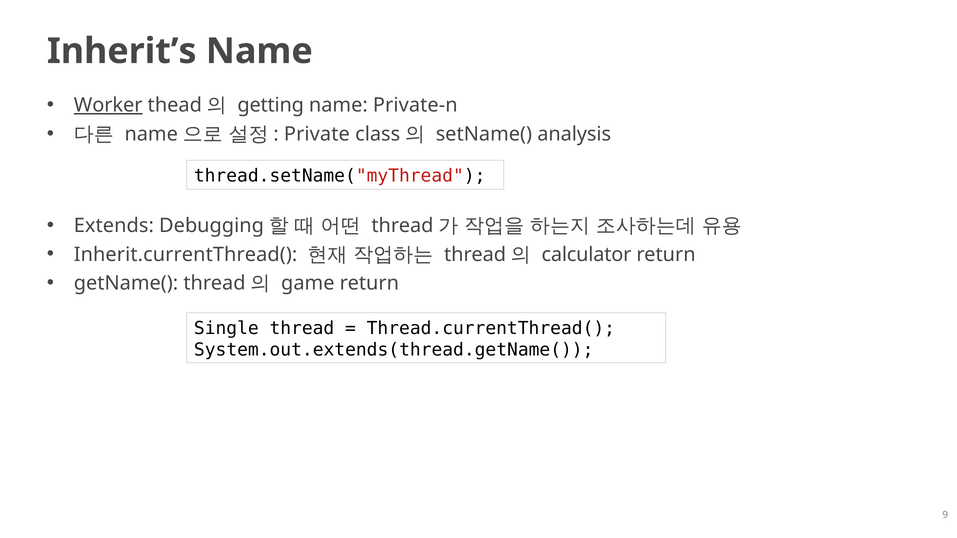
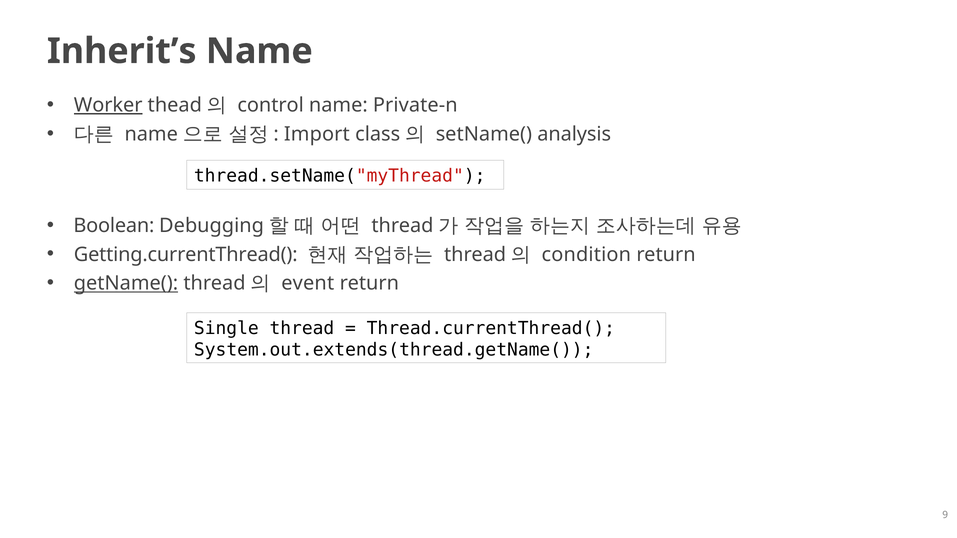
getting: getting -> control (271, 105)
Private: Private -> Import (317, 134)
Extends: Extends -> Boolean (114, 226)
Inherit.currentThread(: Inherit.currentThread( -> Getting.currentThread( (186, 255)
calculator: calculator -> condition (586, 255)
getName( underline: none -> present (126, 284)
game: game -> event (308, 284)
